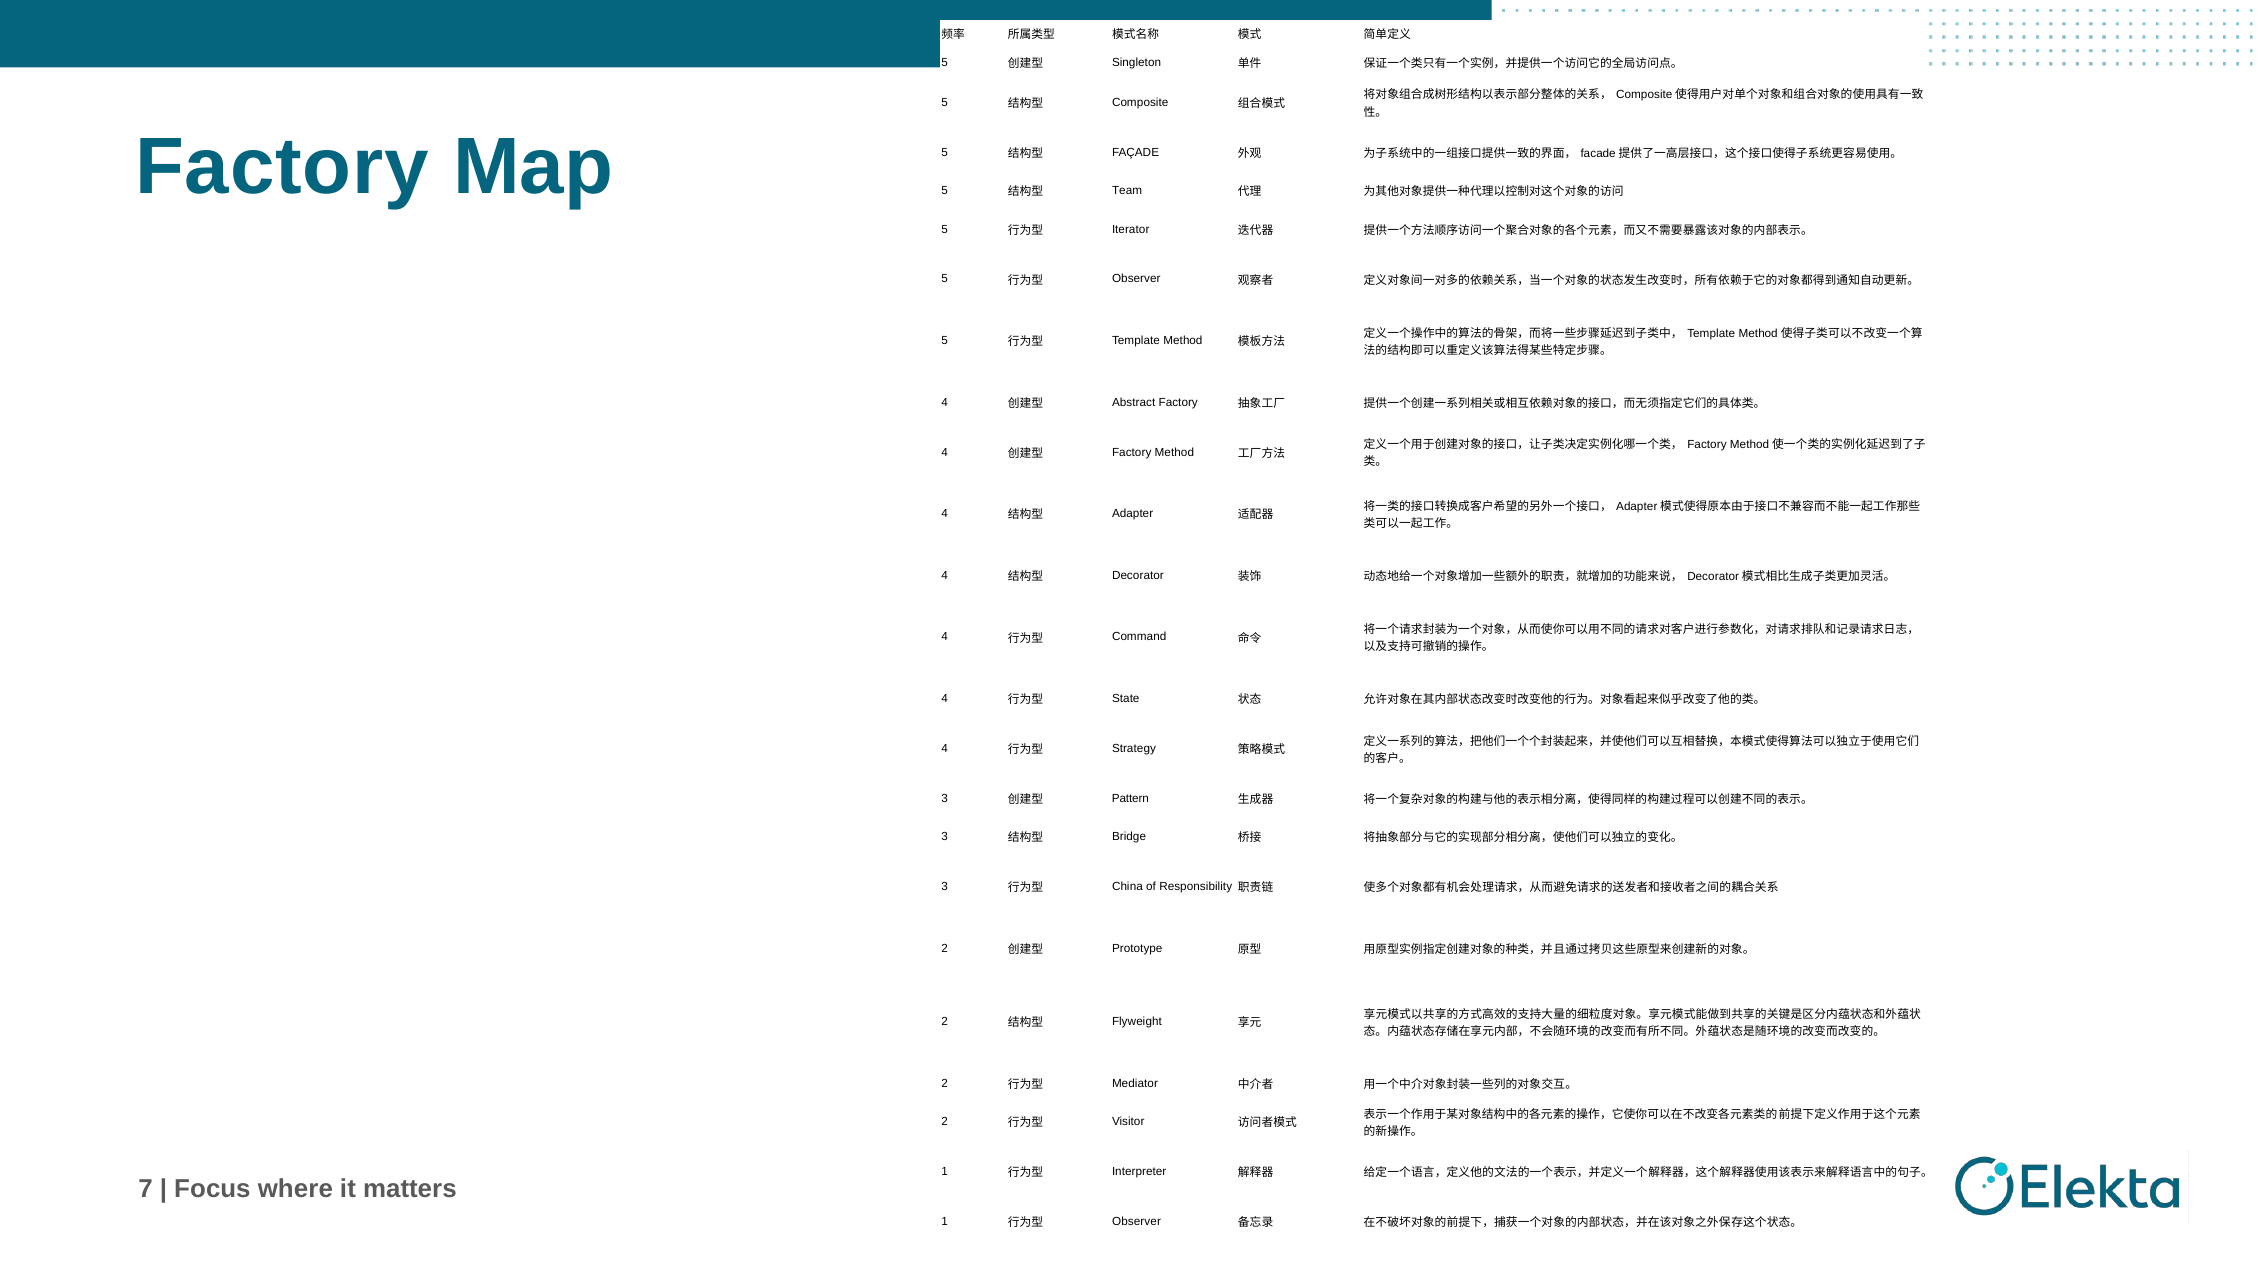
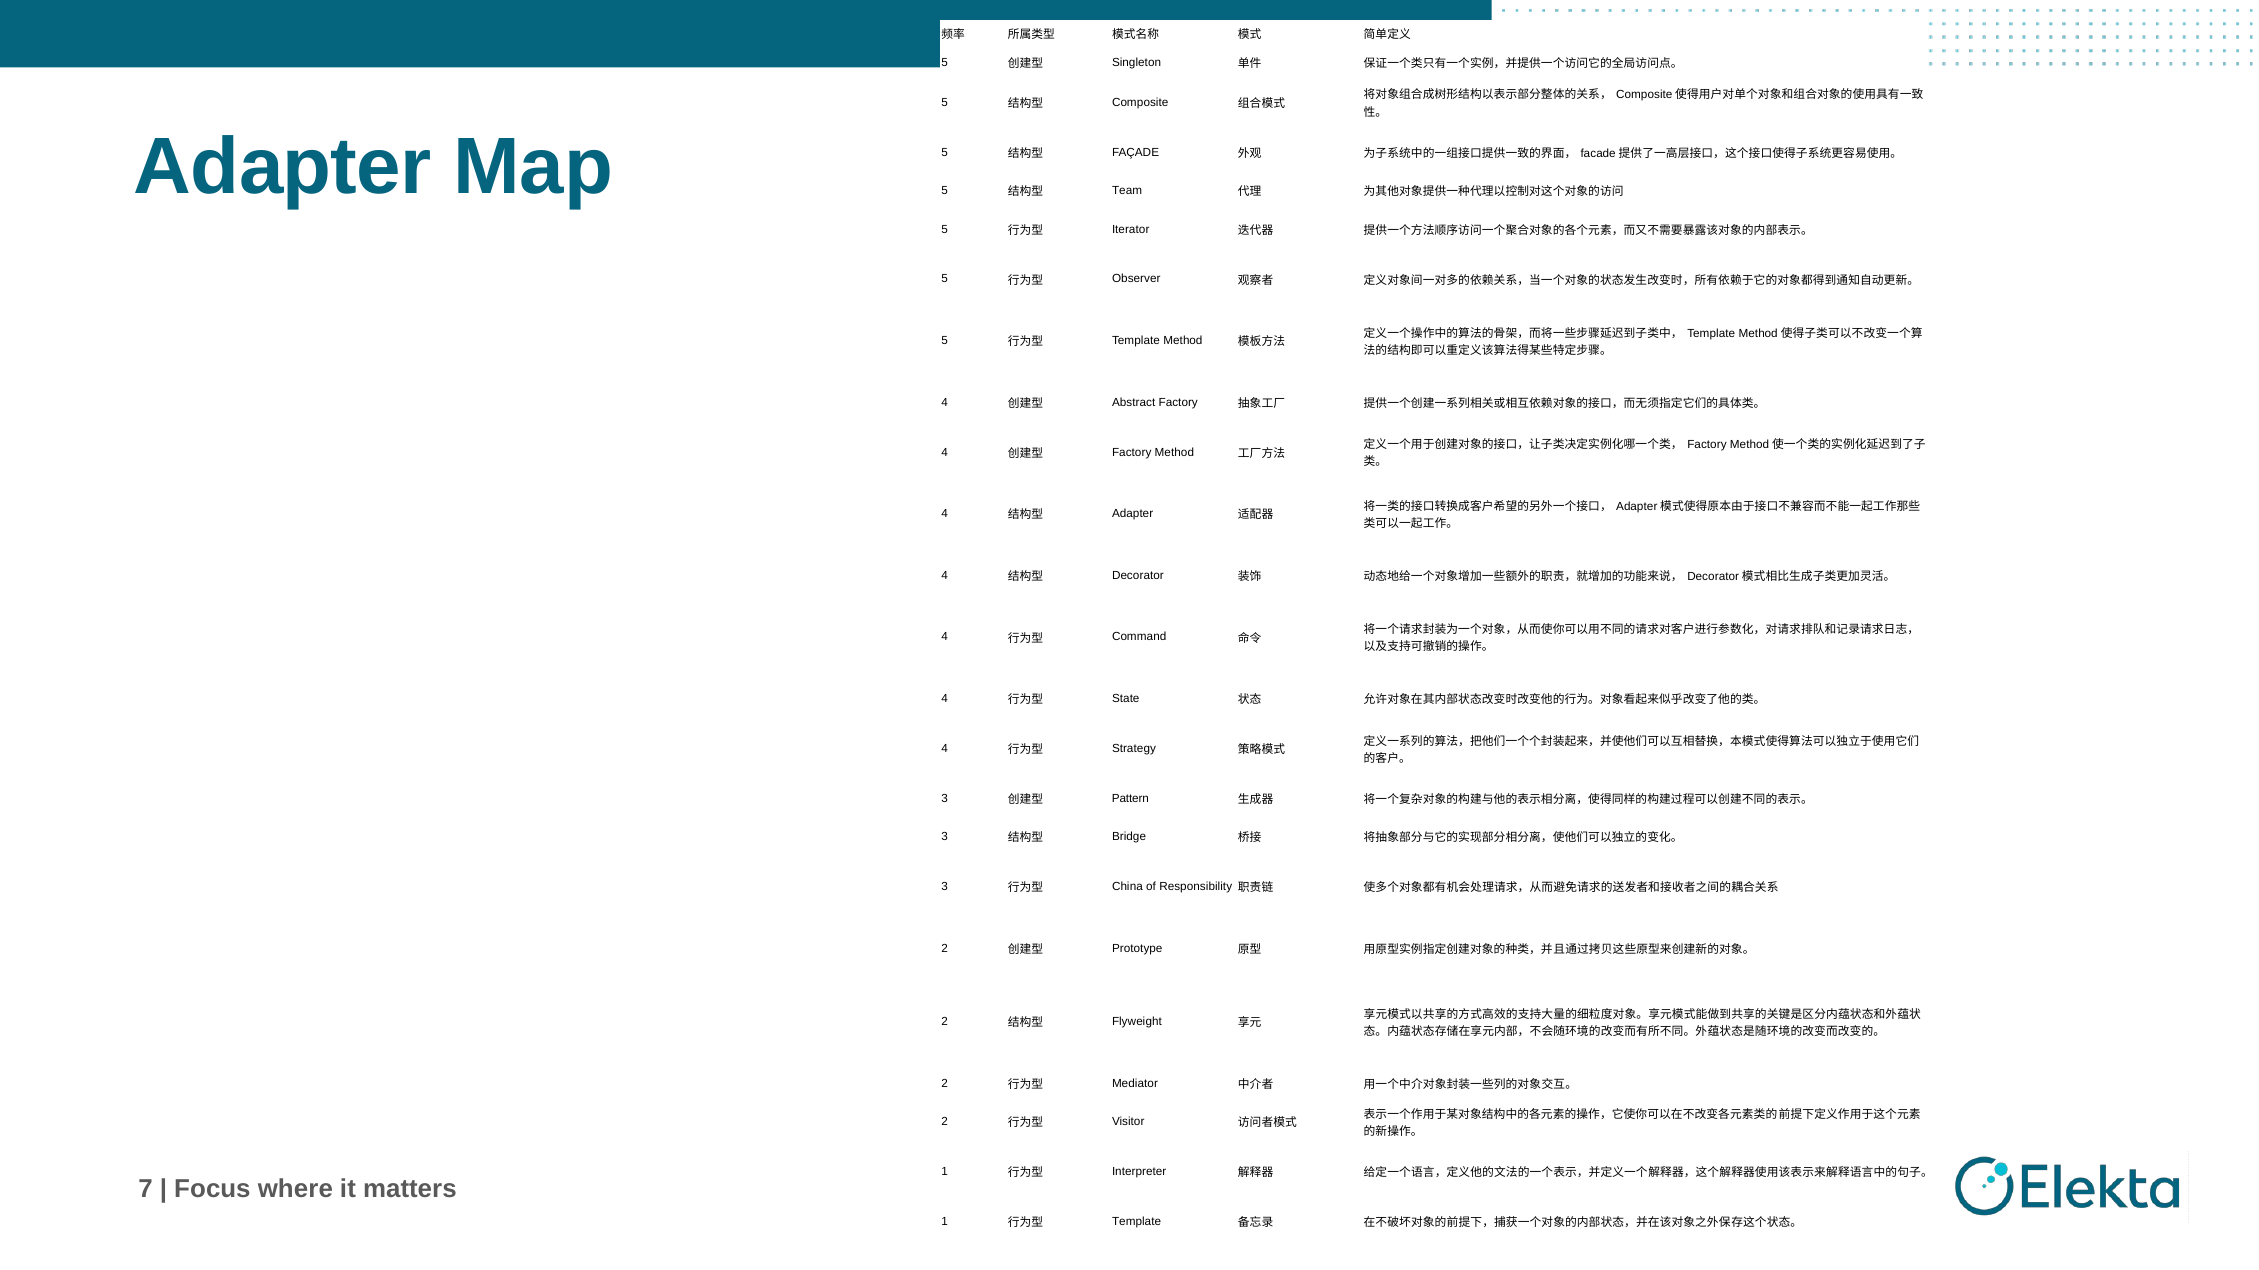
Factory: Factory -> Adapter (283, 167)
Observer: Observer -> Template (1137, 1222)
